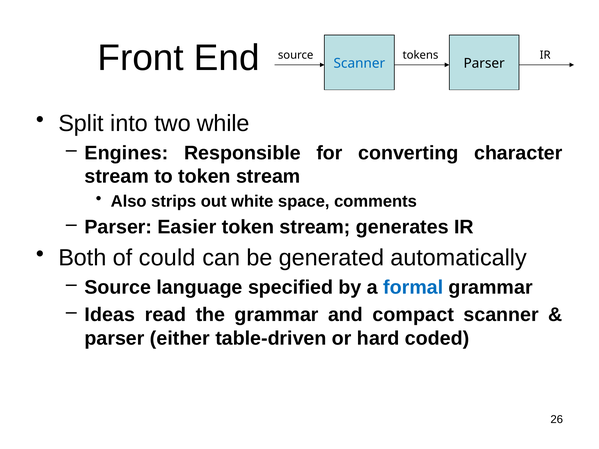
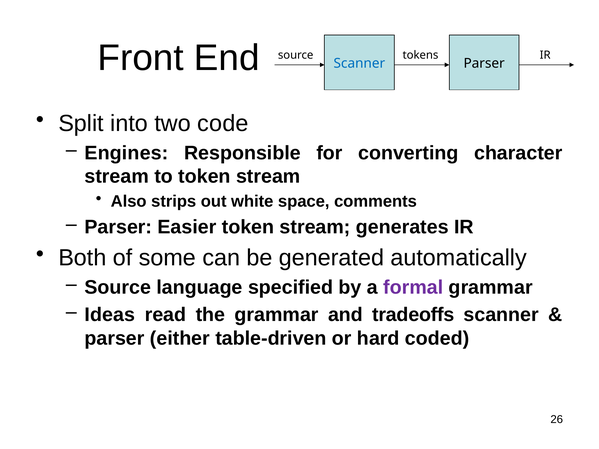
while: while -> code (223, 123)
could: could -> some (167, 258)
formal colour: blue -> purple (413, 287)
compact: compact -> tradeoffs (413, 315)
